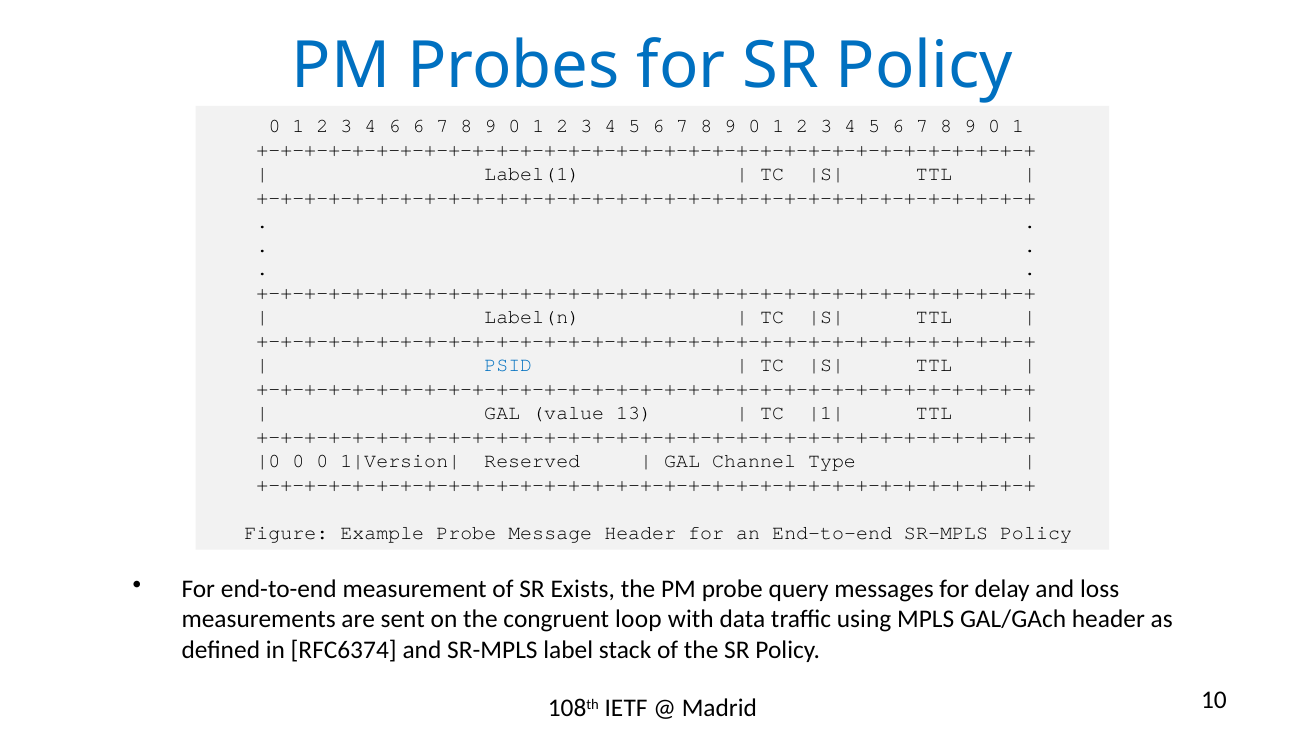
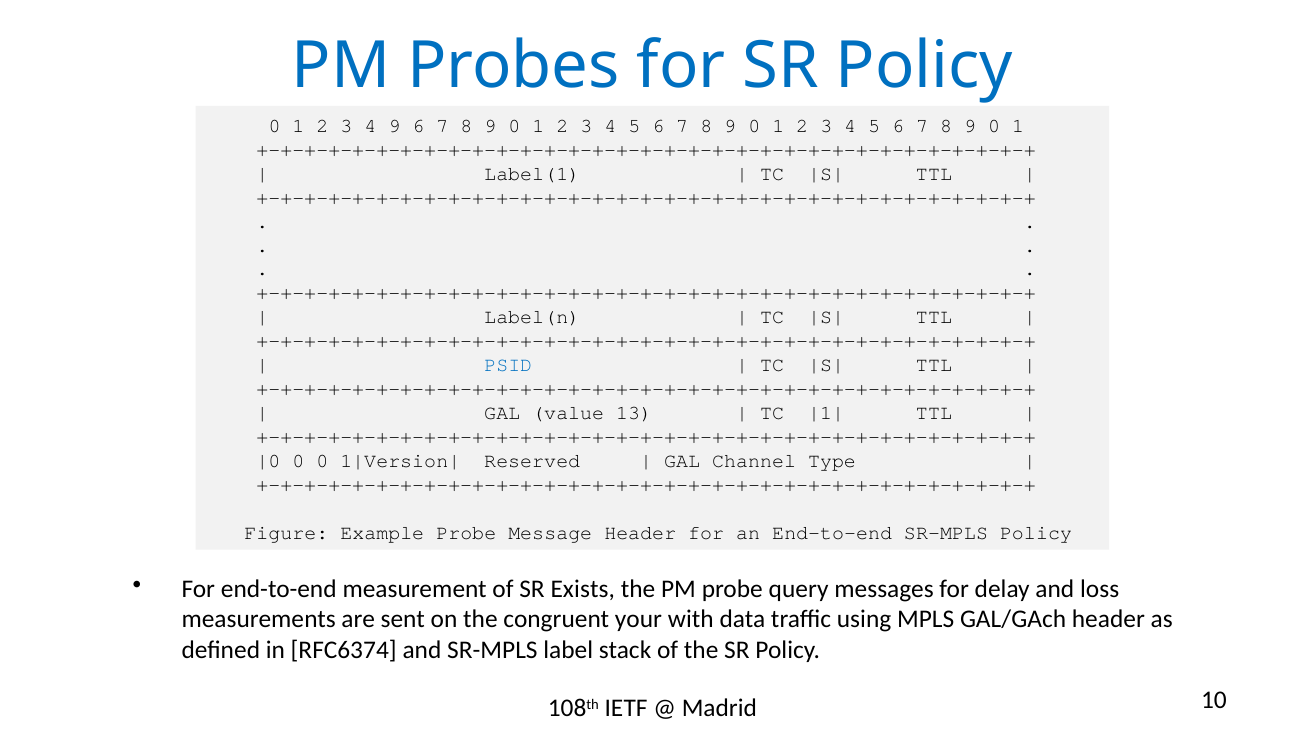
4 6: 6 -> 9 (394, 126)
loop: loop -> your (639, 619)
